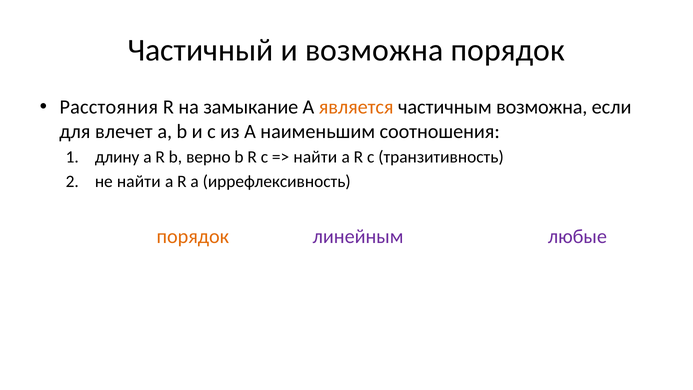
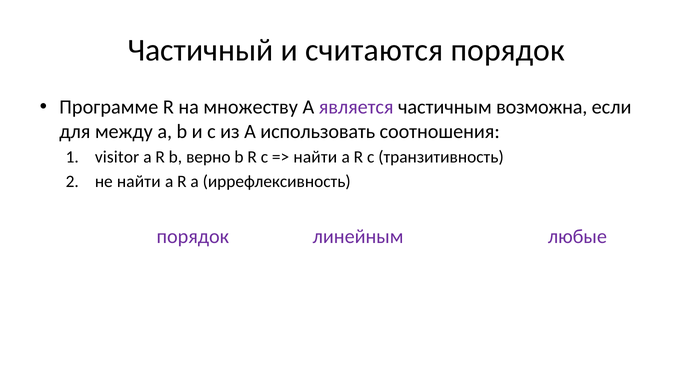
и возможна: возможна -> считаются (374, 50)
Расстояния: Расстояния -> Программе (109, 107)
замыкание: замыкание -> множеству (251, 107)
является colour: orange -> purple (356, 107)
влечет: влечет -> между (124, 131)
наименьшим: наименьшим -> использовать (318, 131)
длину: длину -> visitor (117, 157)
порядок colour: orange -> purple (193, 236)
